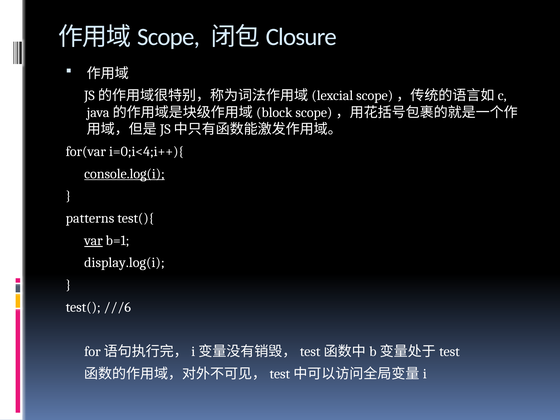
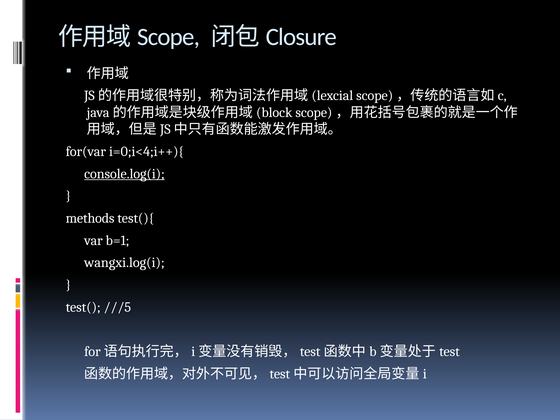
patterns: patterns -> methods (90, 218)
var underline: present -> none (93, 240)
display.log(i: display.log(i -> wangxi.log(i (124, 263)
///6: ///6 -> ///5 (117, 307)
